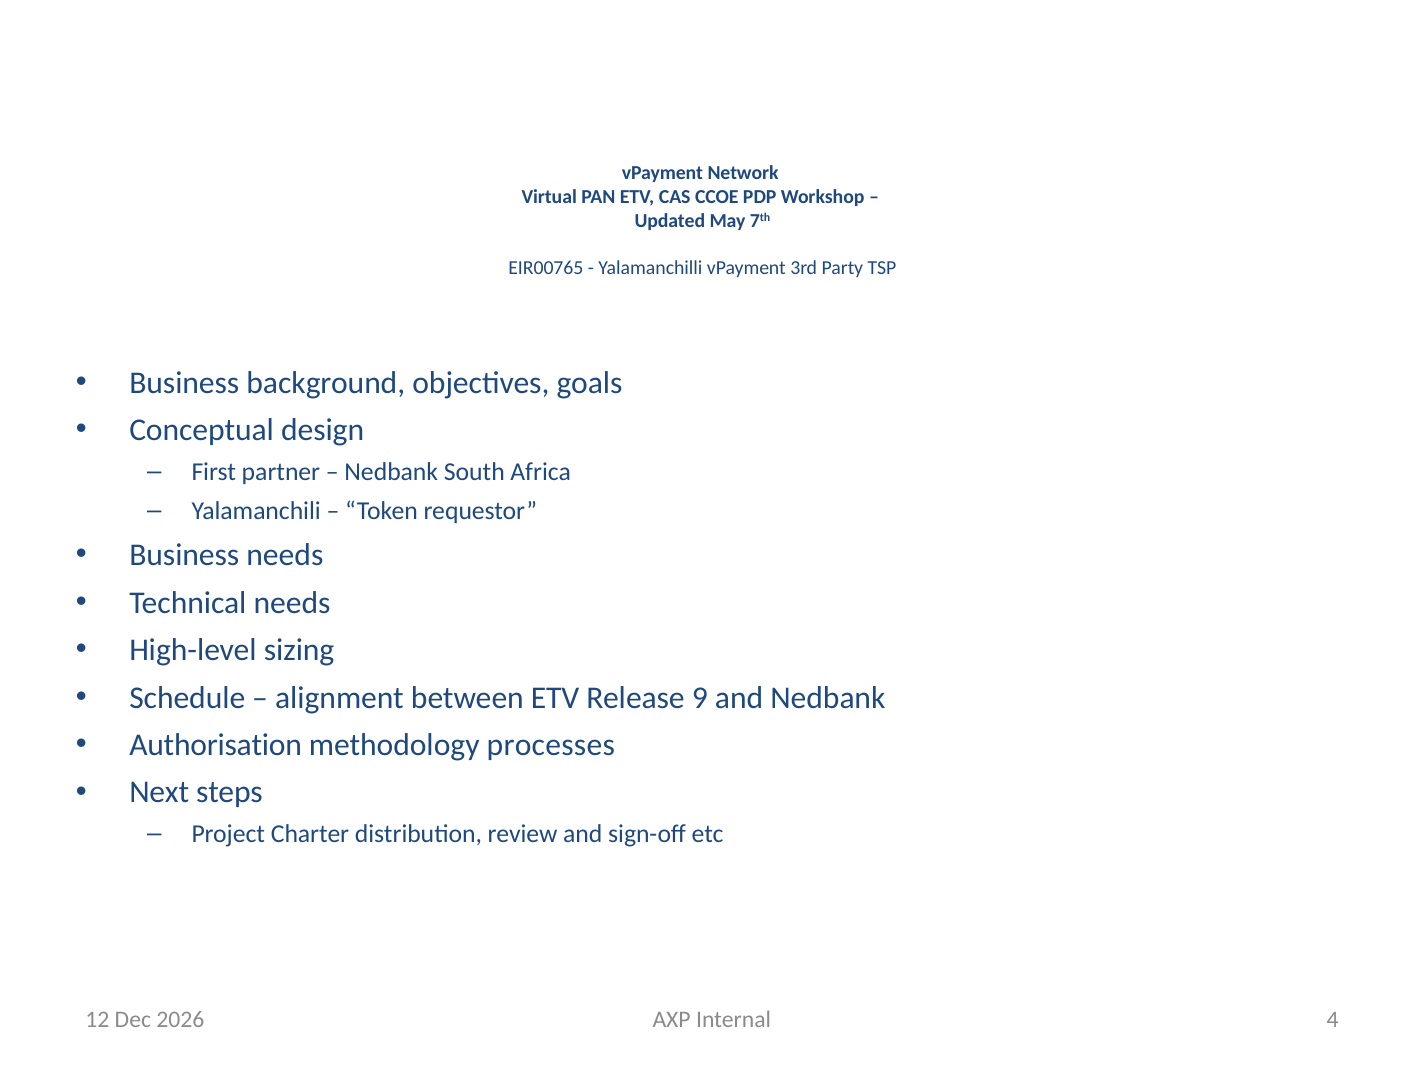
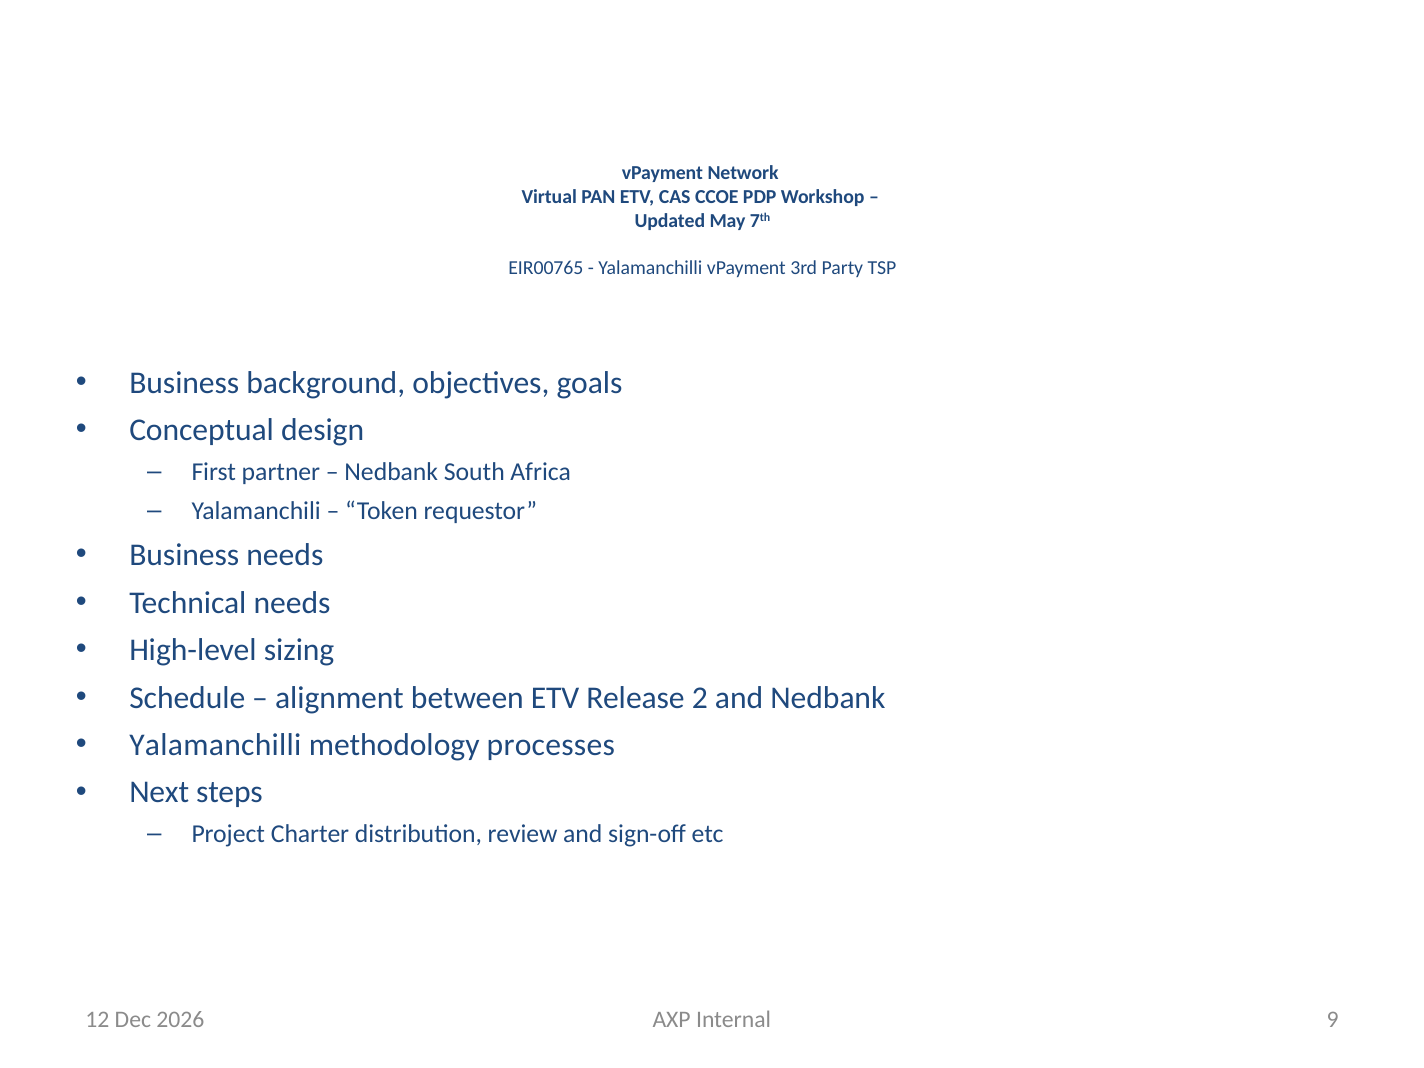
9: 9 -> 2 (700, 698)
Authorisation: Authorisation -> Yalamanchilli (215, 745)
4: 4 -> 9 (1333, 1020)
